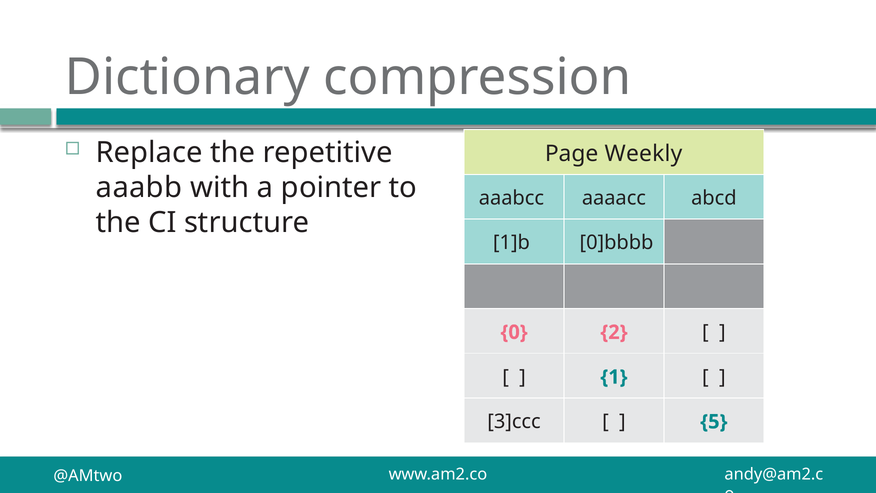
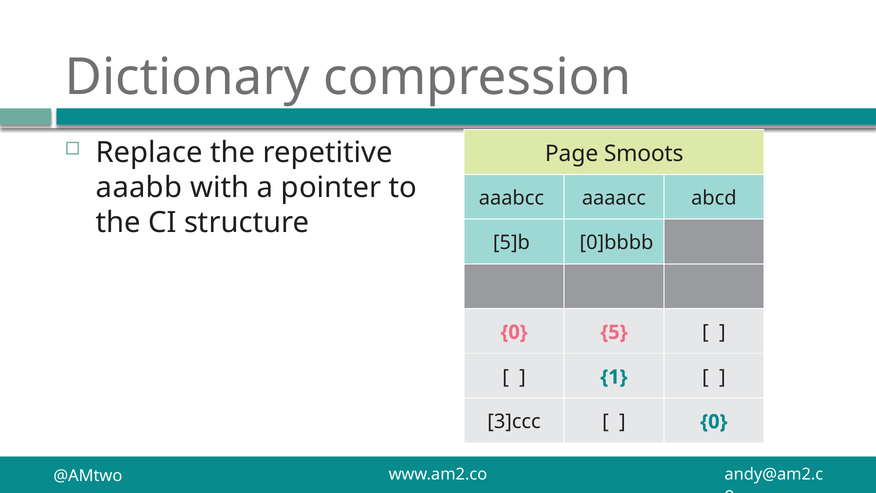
Weekly: Weekly -> Smoots (644, 153)
1]b: 1]b -> 5]b (511, 243)
2: 2 -> 5 (614, 332)
5: 5 -> 0 (714, 422)
